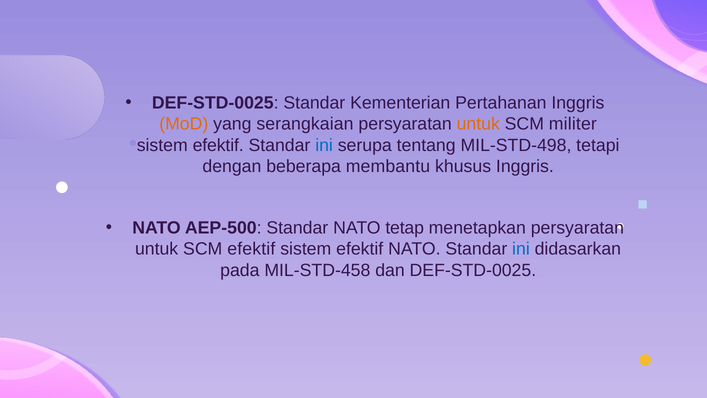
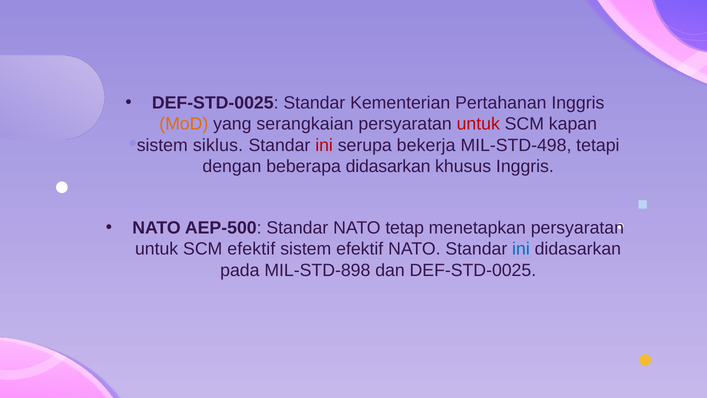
untuk colour: orange -> red (478, 124)
militer: militer -> kapan (573, 124)
efektif: efektif -> siklus (218, 145)
ini colour: blue -> red (324, 145)
tentang: tentang -> bekerja (426, 145)
beberapa membantu: membantu -> didasarkan (388, 166)
MIL-STD-458: MIL-STD-458 -> MIL-STD-898 (317, 270)
